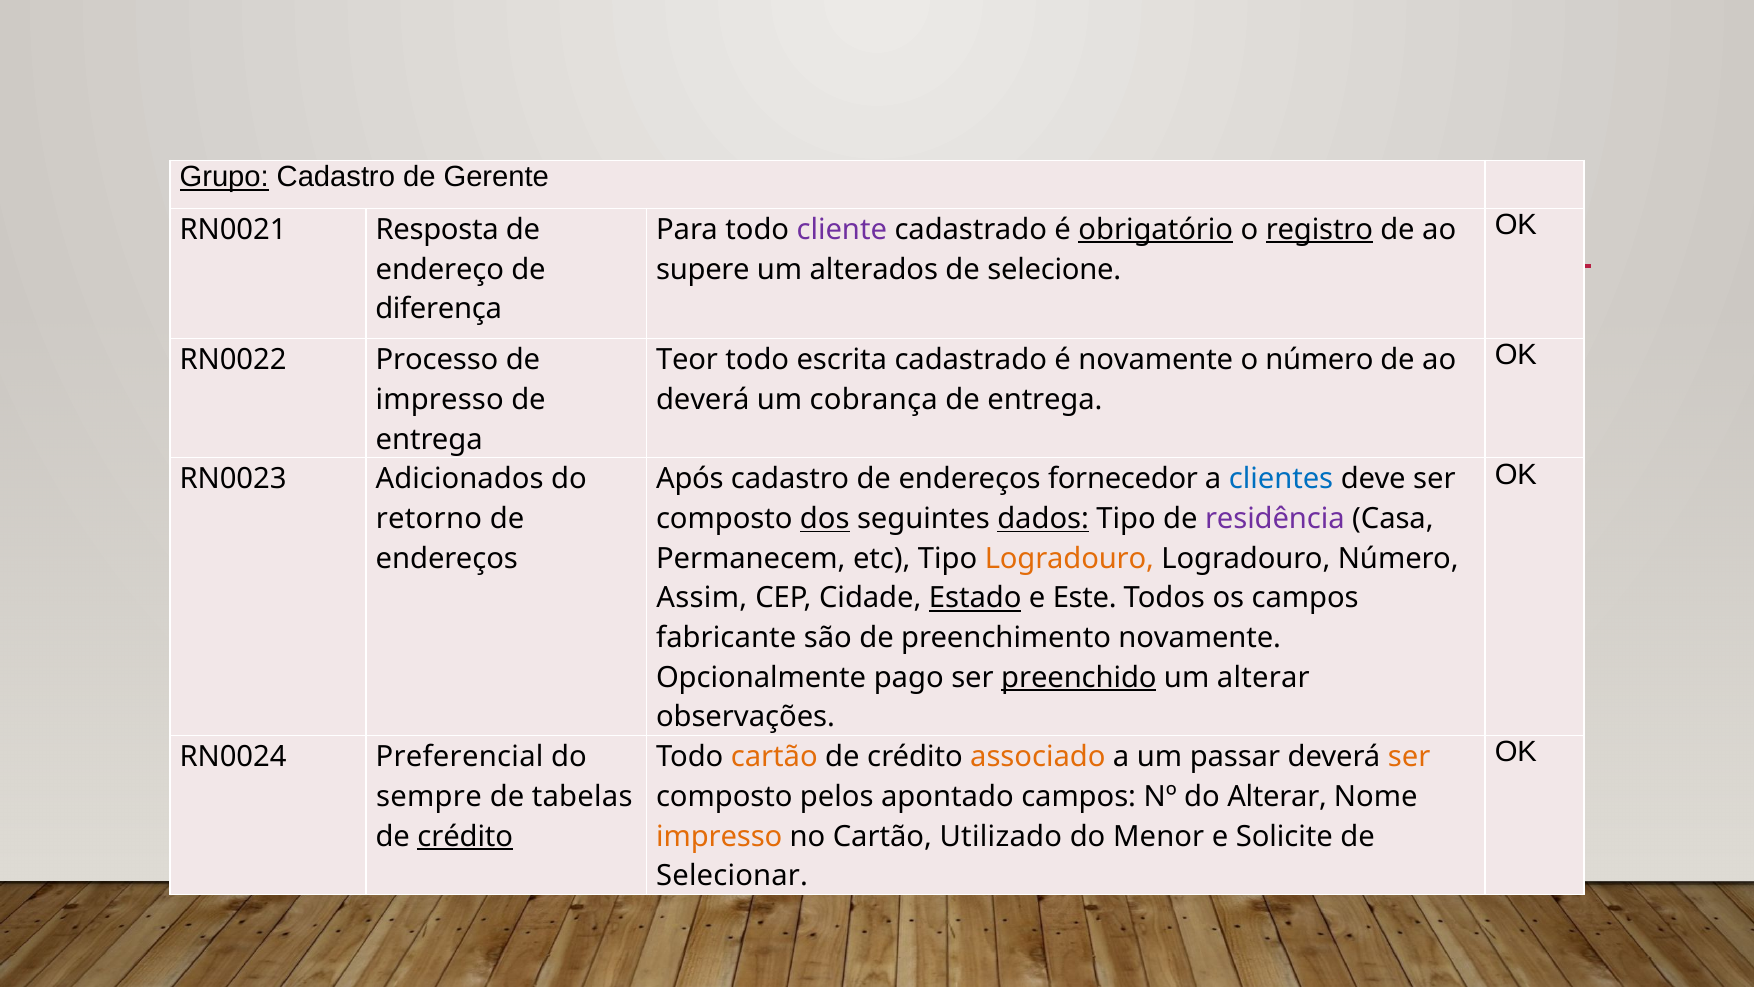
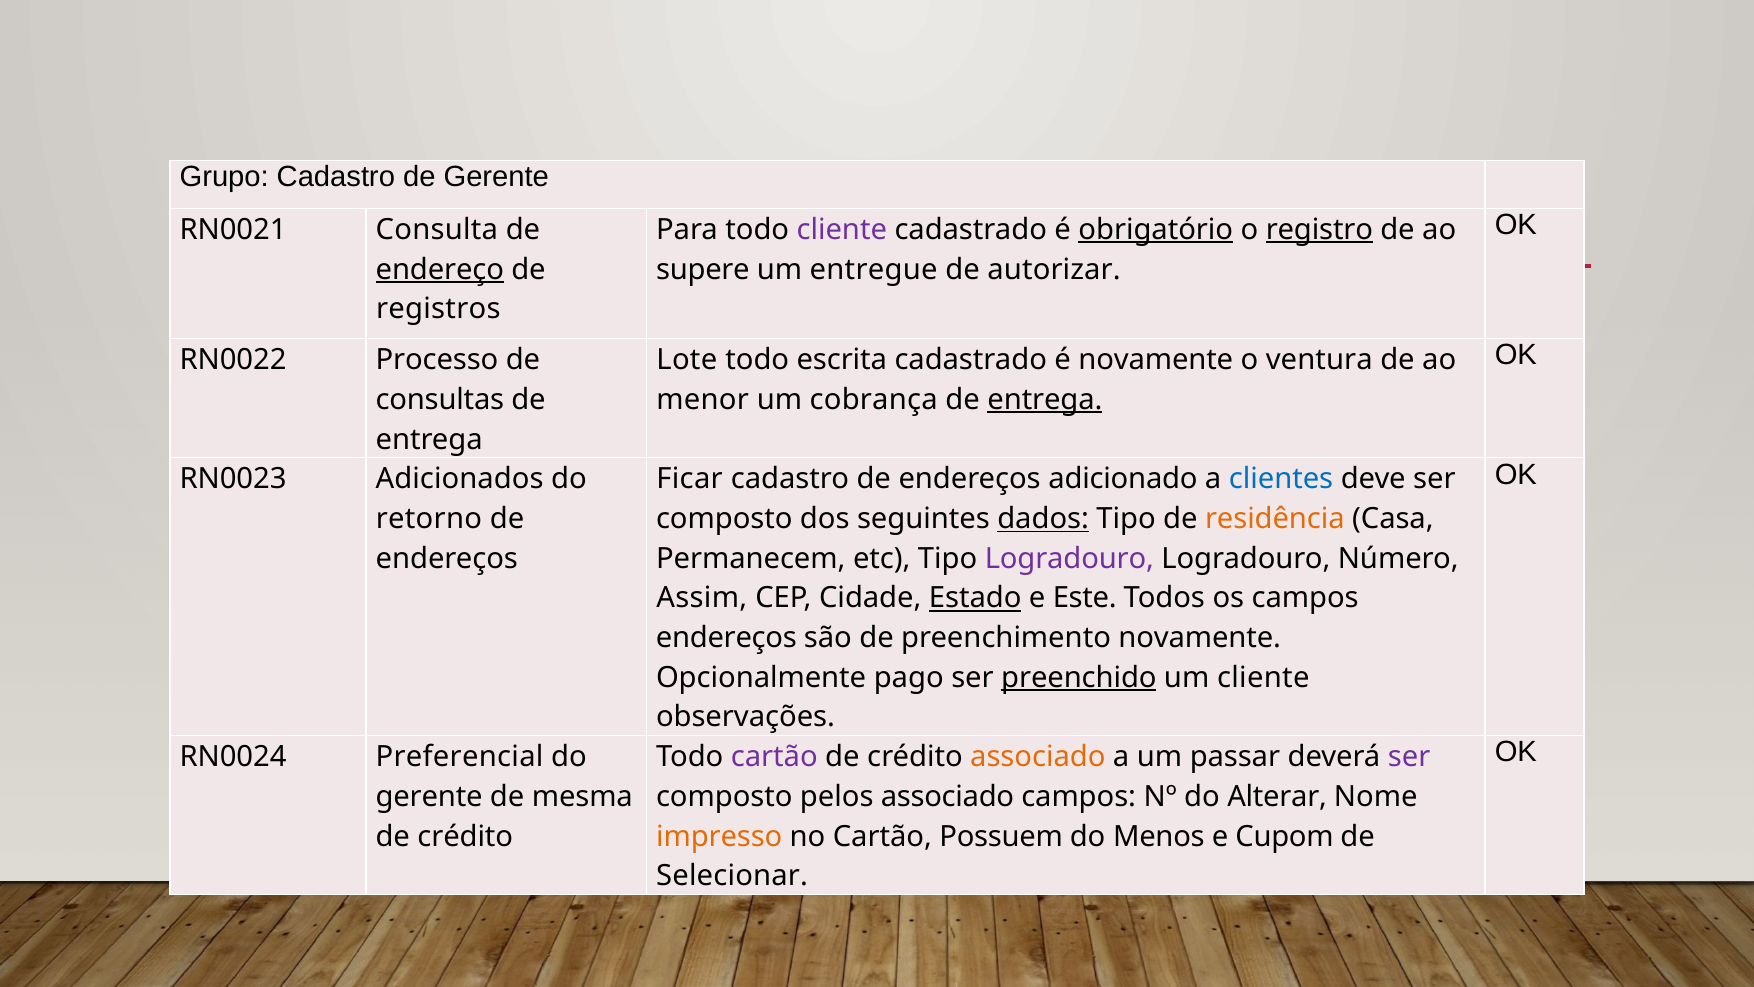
Grupo underline: present -> none (224, 177)
Resposta: Resposta -> Consulta (437, 230)
endereço underline: none -> present (440, 269)
alterados: alterados -> entregue (874, 269)
selecione: selecione -> autorizar (1054, 269)
diferença: diferença -> registros (438, 309)
Teor: Teor -> Lote (687, 360)
o número: número -> ventura (1319, 360)
impresso: impresso -> consultas (440, 400)
deverá: deverá -> menor (703, 400)
entrega underline: none -> present (1045, 400)
Após: Após -> Ficar (690, 479)
fornecedor: fornecedor -> adicionado (1123, 479)
dos underline: present -> none (825, 519)
residência colour: purple -> orange (1275, 519)
Logradouro colour: orange -> purple (1069, 558)
fabricante: fabricante -> endereços (726, 638)
um alterar: alterar -> cliente (1263, 677)
cartão colour: orange -> purple (774, 757)
ser colour: orange -> purple (1409, 757)
sempre: sempre -> gerente (429, 796)
tabelas: tabelas -> mesma (582, 796)
pelos apontado: apontado -> associado (948, 796)
crédito underline: present -> none (465, 836)
Utilizado: Utilizado -> Possuem (1001, 836)
Menor: Menor -> Menos (1159, 836)
Solicite: Solicite -> Cupom (1284, 836)
